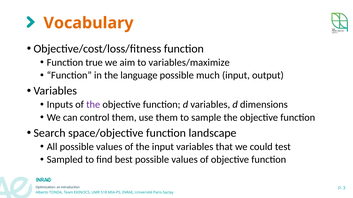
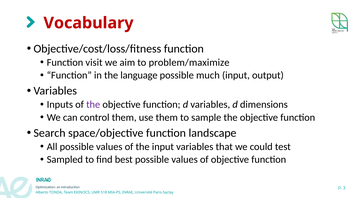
Vocabulary colour: orange -> red (88, 23)
true: true -> visit (94, 63)
variables/maximize: variables/maximize -> problem/maximize (189, 63)
